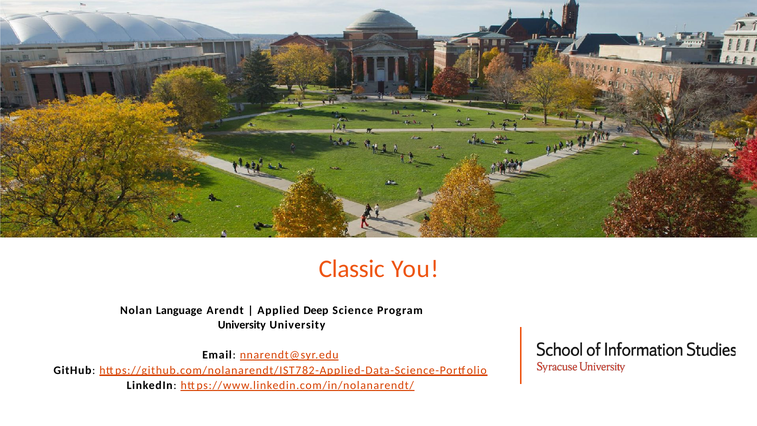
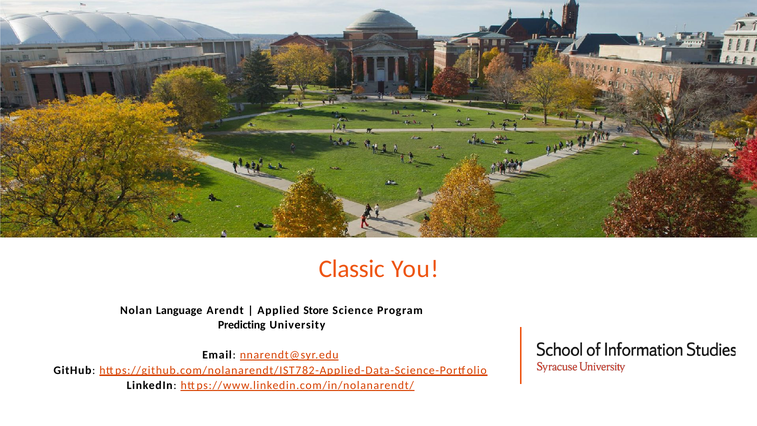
Deep: Deep -> Store (316, 310)
University: University -> Predicting (242, 325)
